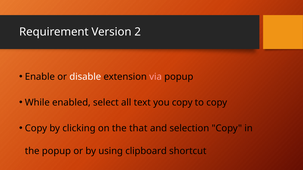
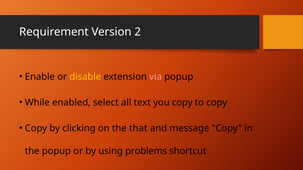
disable colour: white -> yellow (85, 77)
selection: selection -> message (189, 129)
clipboard: clipboard -> problems (146, 151)
